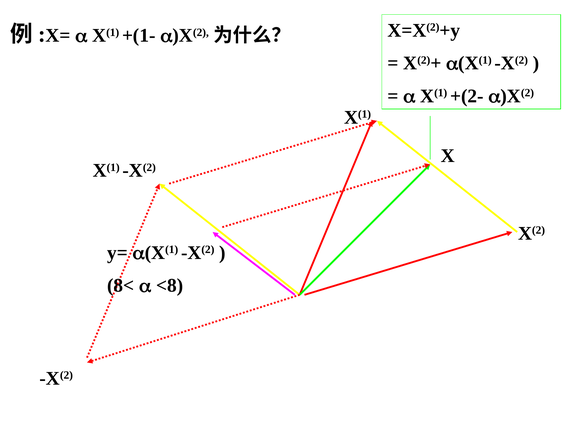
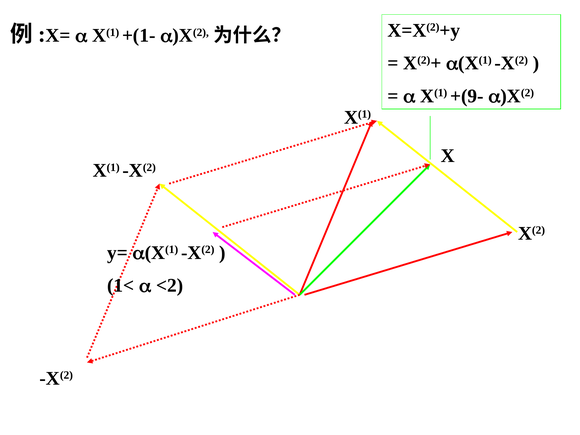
+(2-: +(2- -> +(9- (467, 96)
8<: 8< -> 1< (121, 286)
<8: <8 -> <2 (170, 286)
